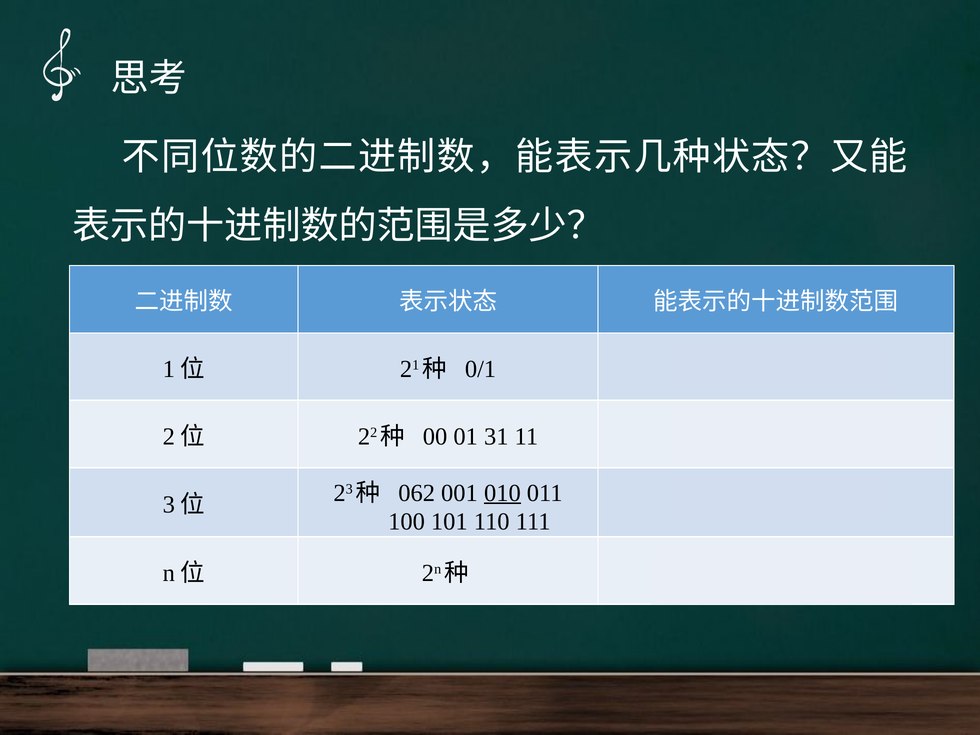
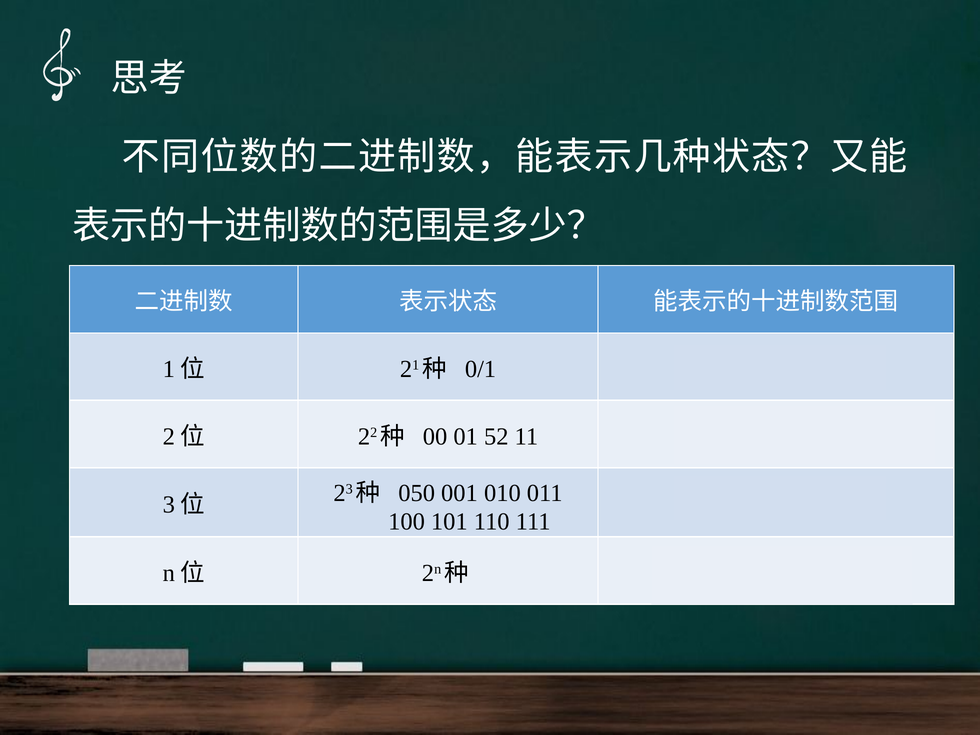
31: 31 -> 52 (496, 437)
062: 062 -> 050 (417, 493)
010 underline: present -> none (502, 493)
